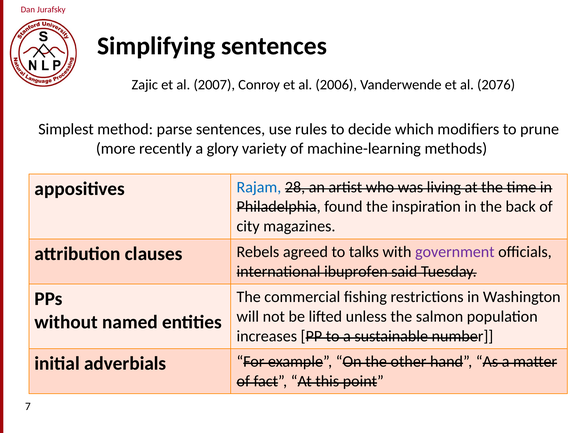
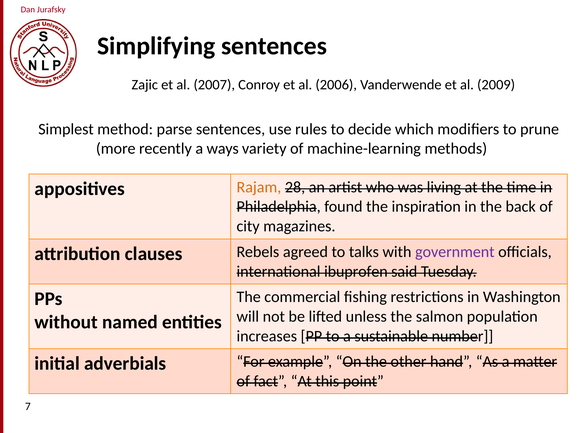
2076: 2076 -> 2009 (496, 85)
glory: glory -> ways (223, 148)
Rajam colour: blue -> orange (259, 187)
